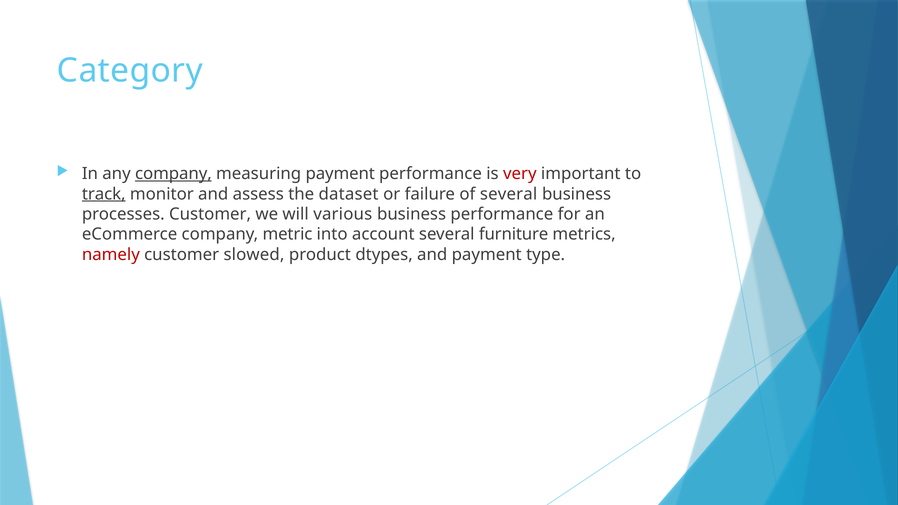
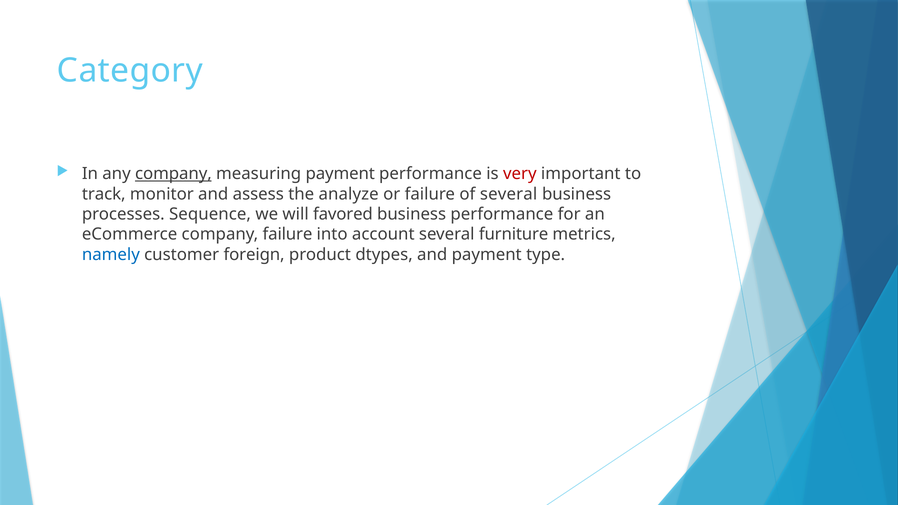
track underline: present -> none (104, 194)
dataset: dataset -> analyze (349, 194)
processes Customer: Customer -> Sequence (210, 214)
various: various -> favored (343, 214)
company metric: metric -> failure (288, 234)
namely colour: red -> blue (111, 255)
slowed: slowed -> foreign (254, 255)
